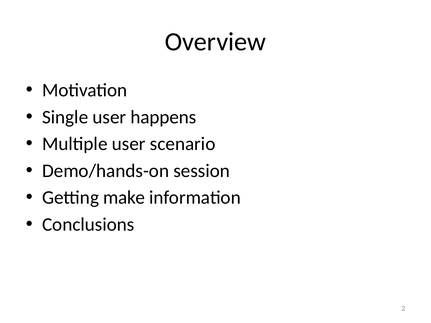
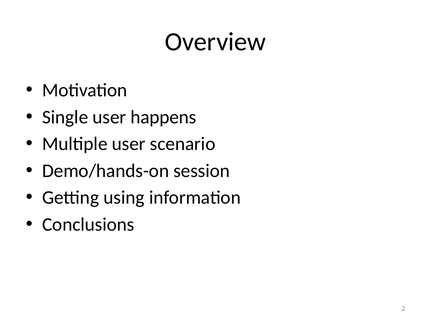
make: make -> using (124, 198)
